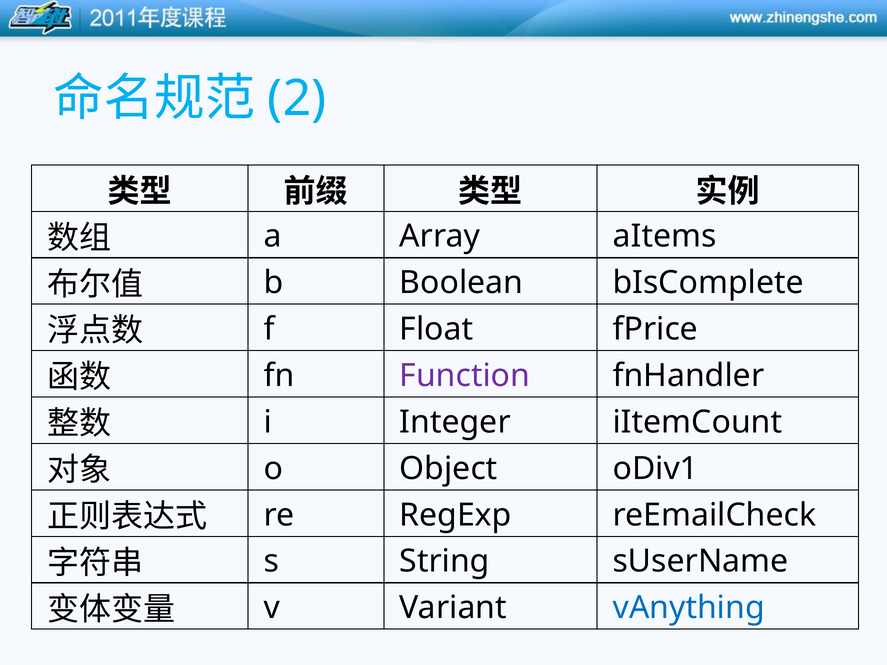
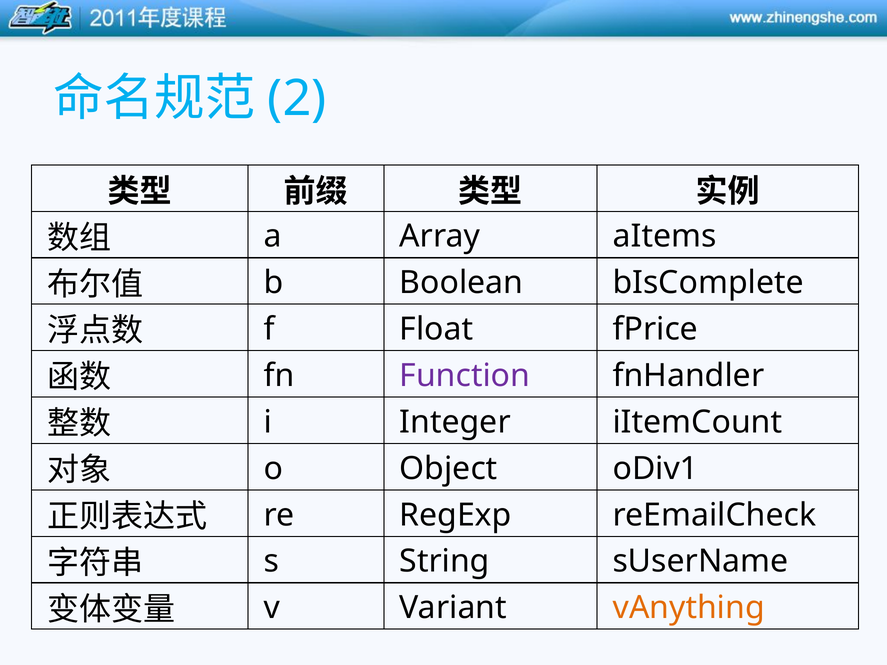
vAnything colour: blue -> orange (689, 608)
